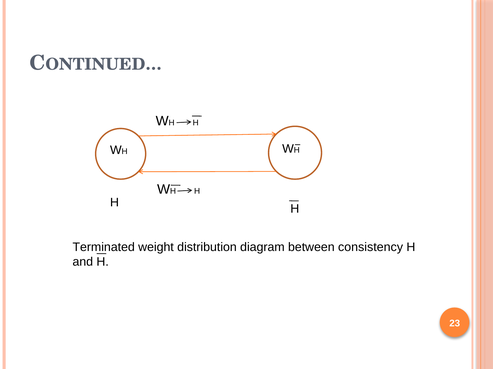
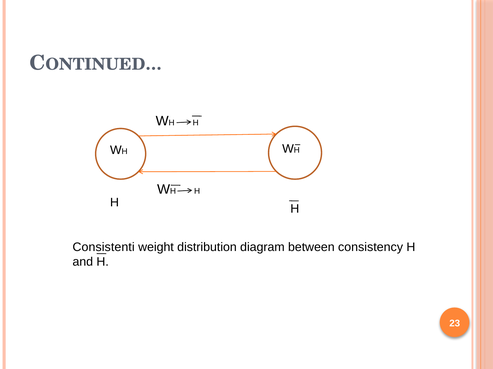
Terminated: Terminated -> Consistenti (104, 248)
